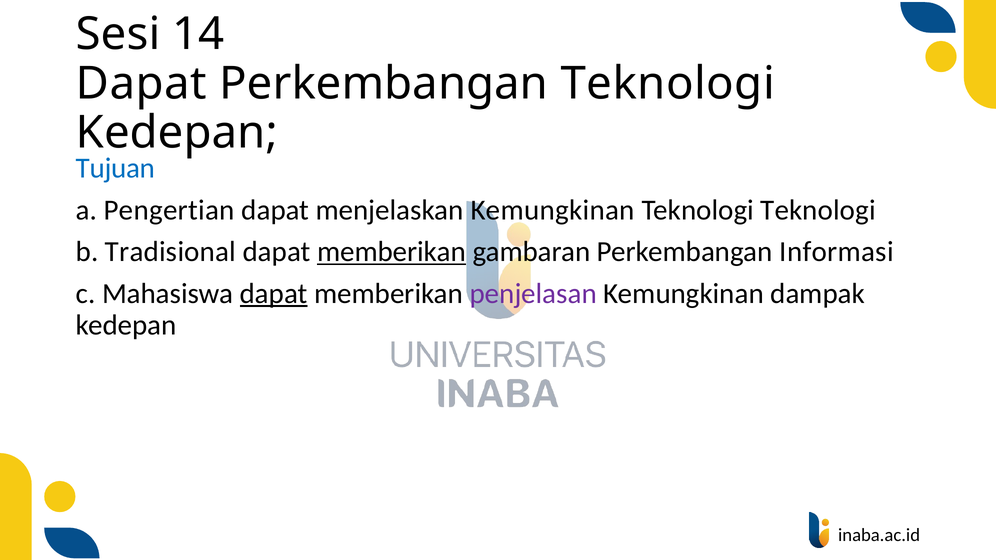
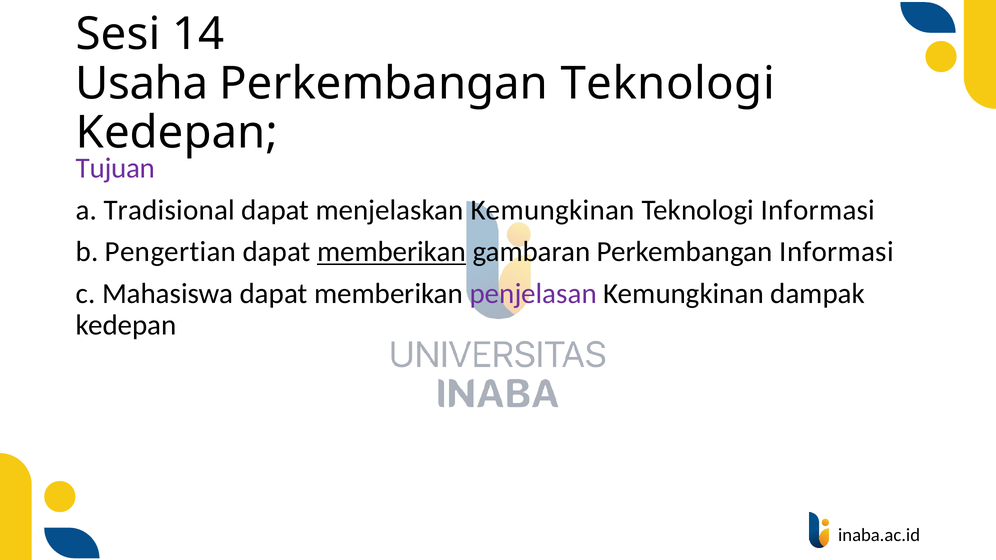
Dapat: Dapat -> Usaha (142, 84)
Tujuan colour: blue -> purple (115, 168)
Pengertian: Pengertian -> Tradisional (169, 210)
Teknologi Teknologi: Teknologi -> Informasi (818, 210)
Tradisional: Tradisional -> Pengertian (170, 252)
dapat underline: present -> none (274, 294)
